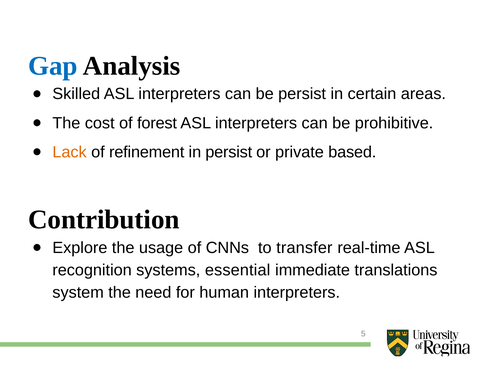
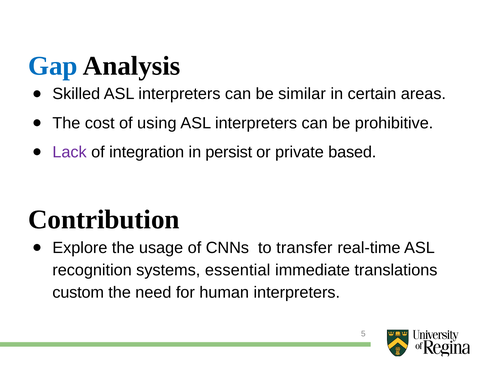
be persist: persist -> similar (302, 94)
forest: forest -> using (157, 123)
Lack colour: orange -> purple (70, 152)
refinement: refinement -> integration (147, 152)
system: system -> custom (78, 293)
